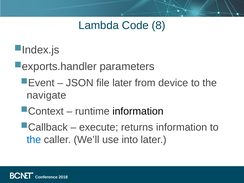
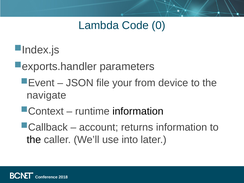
8: 8 -> 0 (159, 25)
file later: later -> your (122, 83)
execute: execute -> account (99, 127)
the colour: blue -> black (34, 140)
